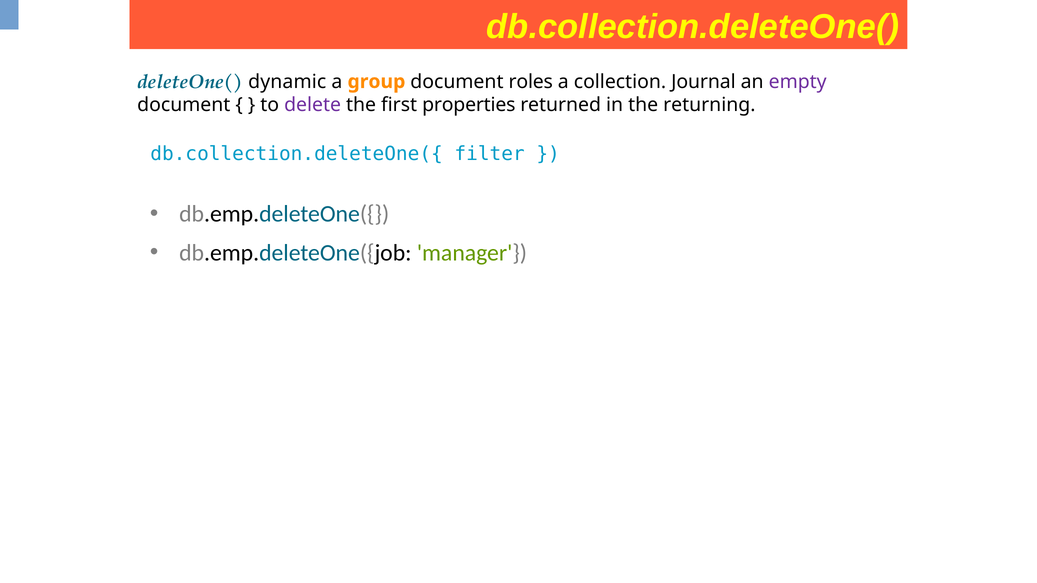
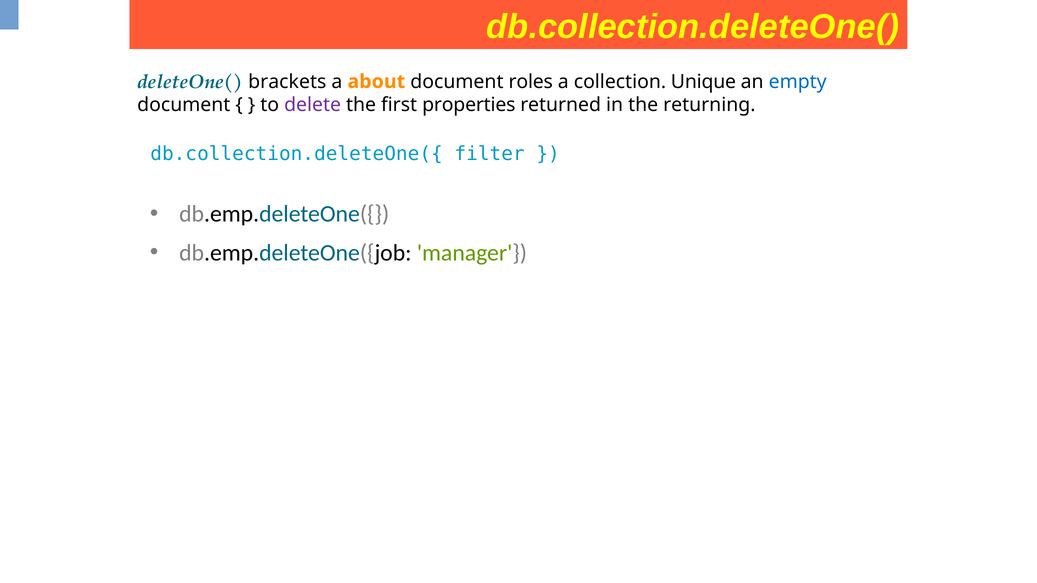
dynamic: dynamic -> brackets (287, 82)
group: group -> about (376, 82)
Journal: Journal -> Unique (703, 82)
empty colour: purple -> blue (798, 82)
